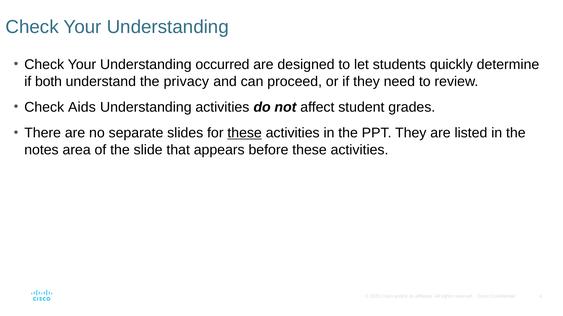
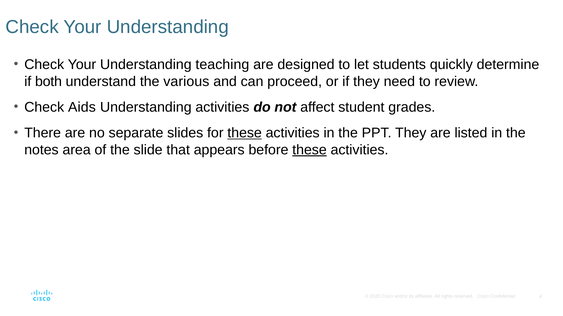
occurred: occurred -> teaching (222, 65)
privacy: privacy -> various (186, 82)
these underline: none -> present (309, 150)
